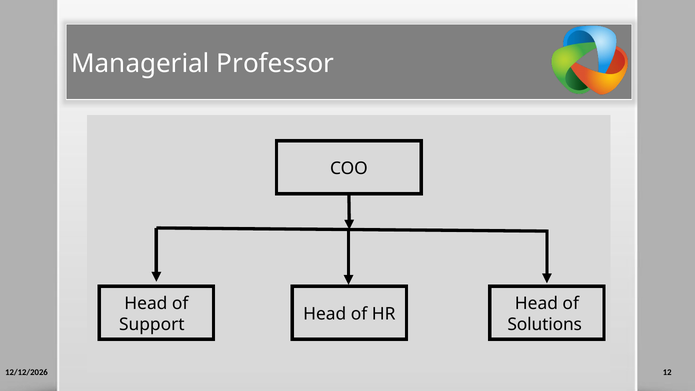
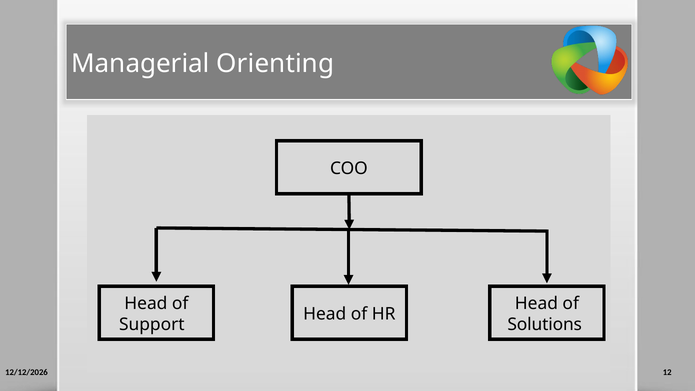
Professor: Professor -> Orienting (275, 64)
